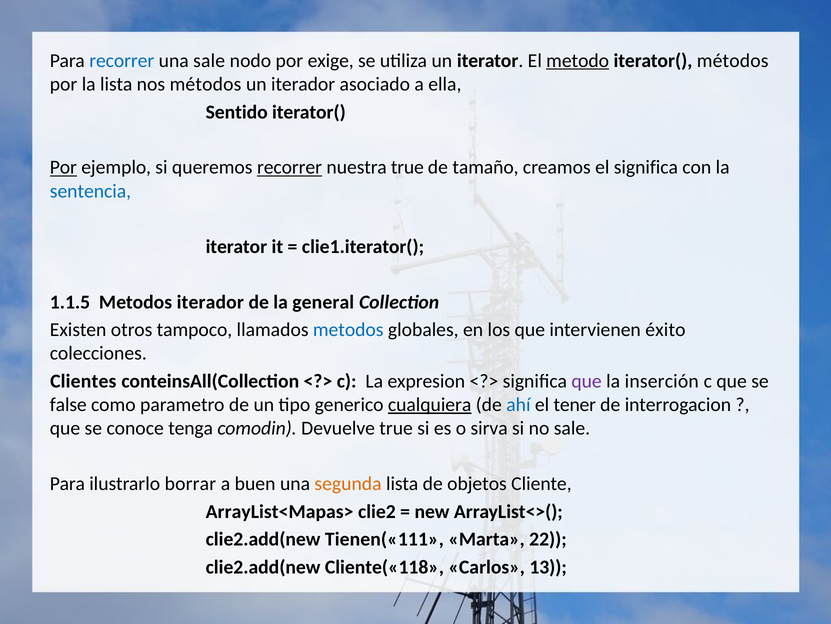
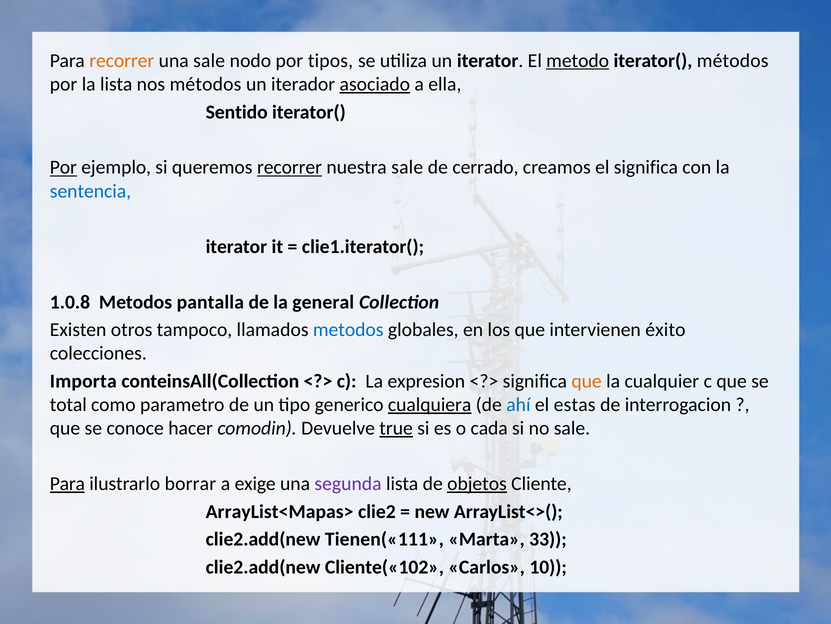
recorrer colour: blue -> orange (122, 61)
exige: exige -> tipos (331, 61)
asociado underline: none -> present (375, 84)
nuestra true: true -> sale (407, 167)
tamaño: tamaño -> cerrado (486, 167)
1.1.5: 1.1.5 -> 1.0.8 (70, 302)
Metodos iterador: iterador -> pantalla (210, 302)
Clientes: Clientes -> Importa (83, 381)
que colour: purple -> orange (587, 381)
inserción: inserción -> cualquier (662, 381)
false: false -> total (68, 404)
tener: tener -> estas (575, 404)
tenga: tenga -> hacer (191, 428)
true underline: none -> present (396, 428)
sirva: sirva -> cada (489, 428)
Para underline: none -> present (67, 483)
buen: buen -> exige (255, 483)
segunda colour: orange -> purple (348, 483)
objetos underline: none -> present (477, 483)
22: 22 -> 33 (548, 539)
Cliente(«118: Cliente(«118 -> Cliente(«102 (384, 566)
13: 13 -> 10 (548, 566)
